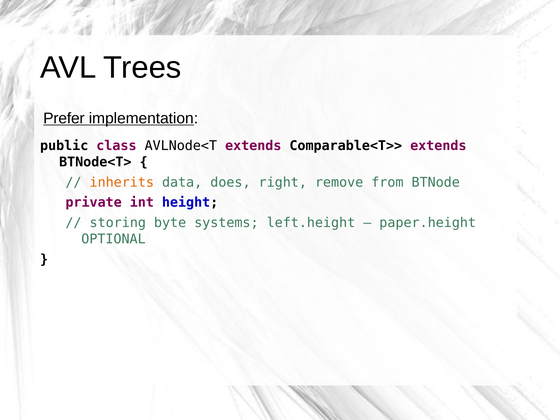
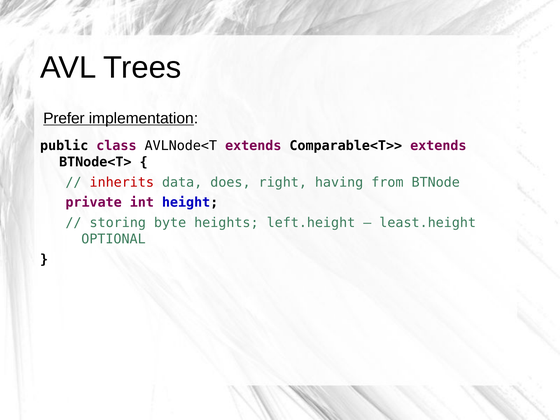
inherits colour: orange -> red (122, 182)
remove: remove -> having (339, 182)
systems: systems -> heights (226, 223)
paper.height: paper.height -> least.height (428, 223)
